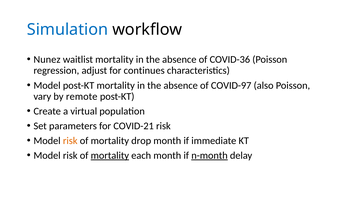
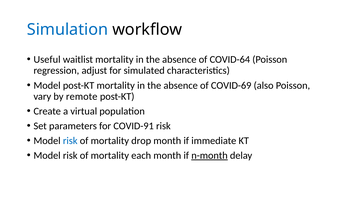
Nunez: Nunez -> Useful (47, 60)
COVID-36: COVID-36 -> COVID-64 (230, 60)
continues: continues -> simulated (144, 71)
COVID-97: COVID-97 -> COVID-69 (231, 86)
COVID-21: COVID-21 -> COVID-91 (134, 126)
risk colour: orange -> blue (70, 141)
mortality underline: present -> none (110, 156)
